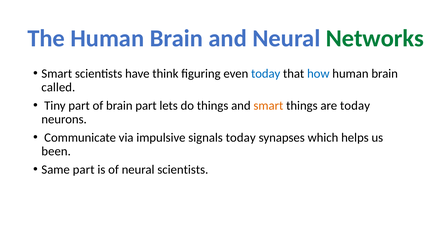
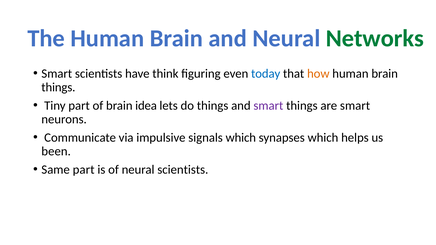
how colour: blue -> orange (318, 74)
called: called -> things (58, 87)
brain part: part -> idea (146, 106)
smart colour: orange -> purple (268, 106)
are today: today -> smart (355, 106)
signals today: today -> which (241, 138)
